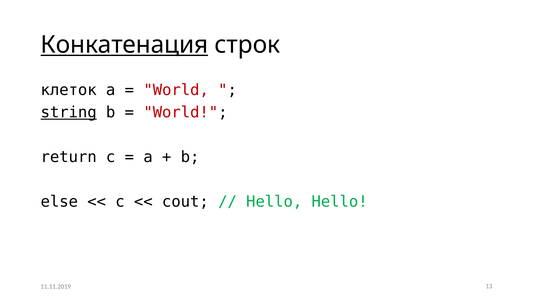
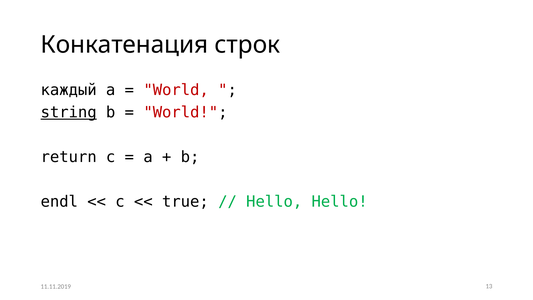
Конкатенация underline: present -> none (124, 45)
клеток: клеток -> каждый (69, 90)
else: else -> endl (59, 202)
cout: cout -> true (185, 202)
